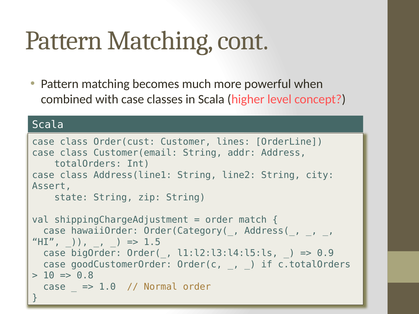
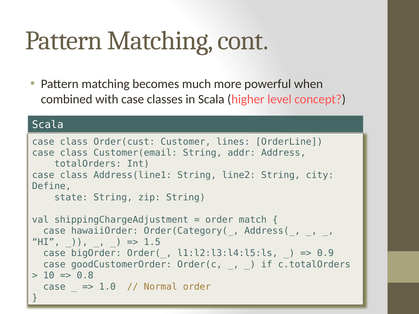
Assert: Assert -> Define (52, 186)
